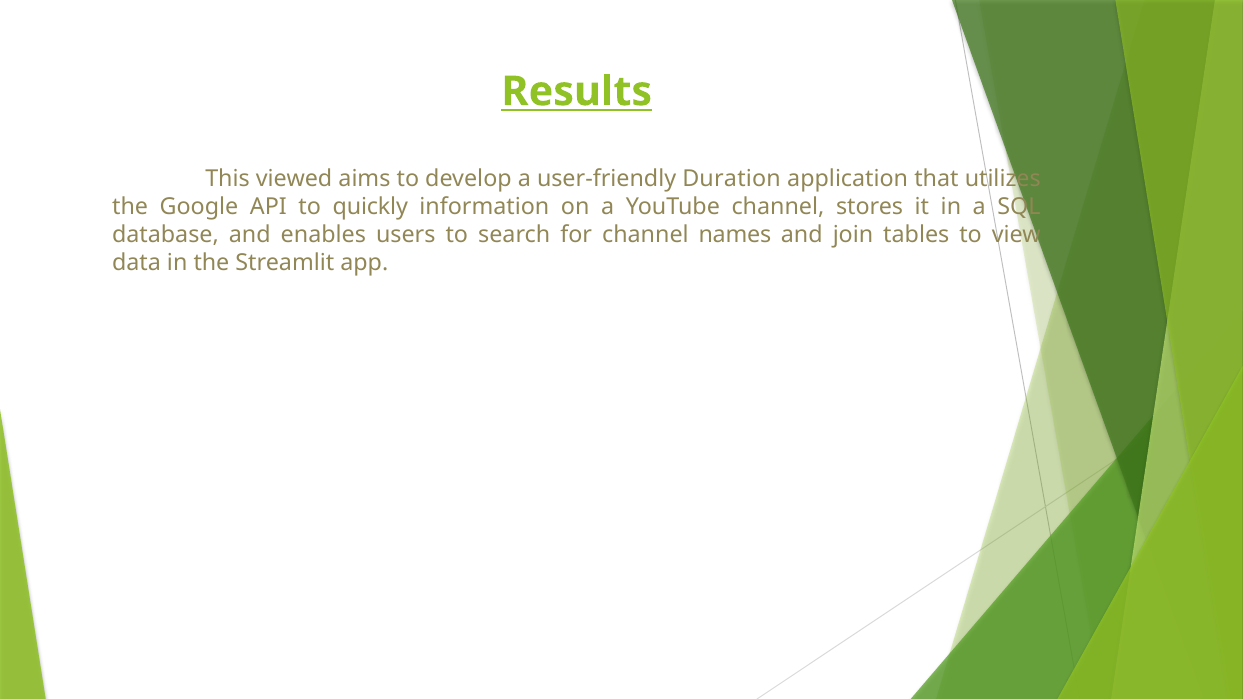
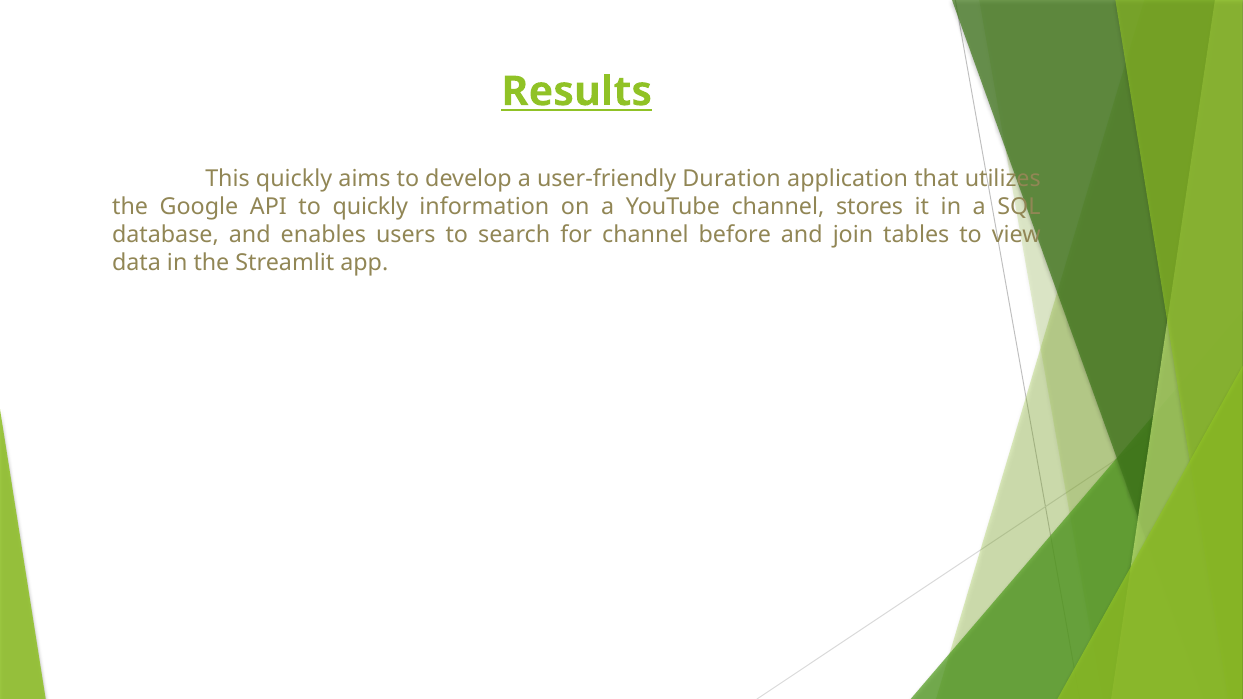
This viewed: viewed -> quickly (294, 179)
names: names -> before (735, 235)
